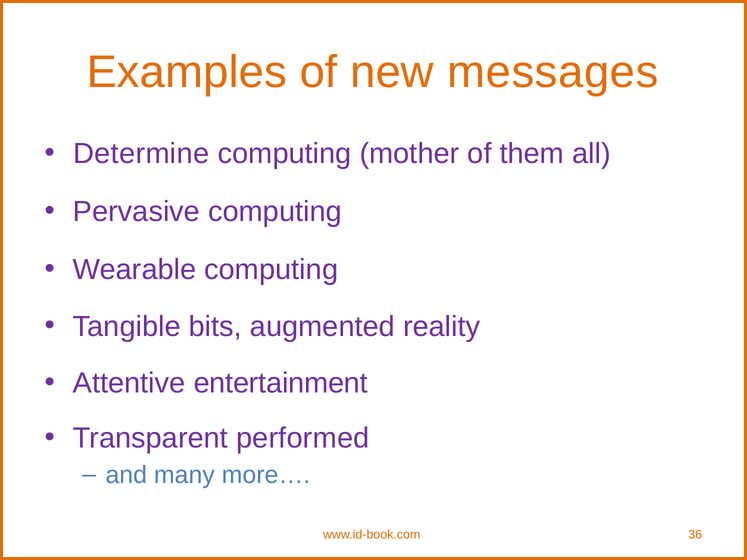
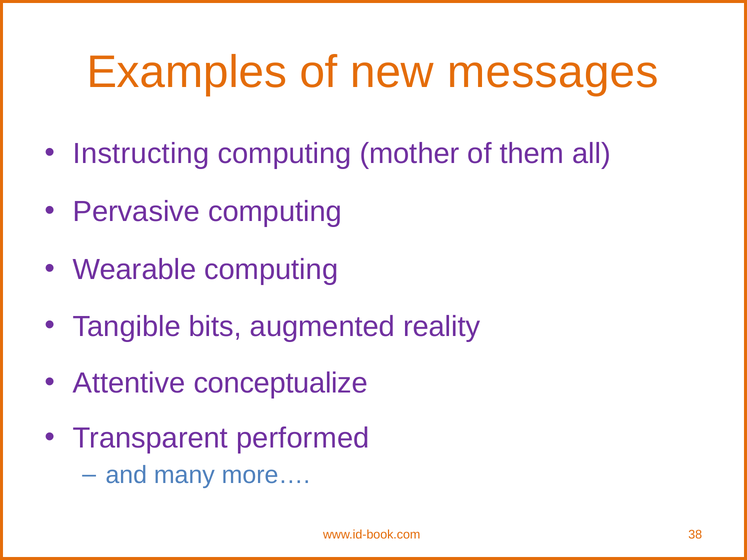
Determine: Determine -> Instructing (141, 154)
entertainment: entertainment -> conceptualize (281, 383)
36: 36 -> 38 (695, 535)
